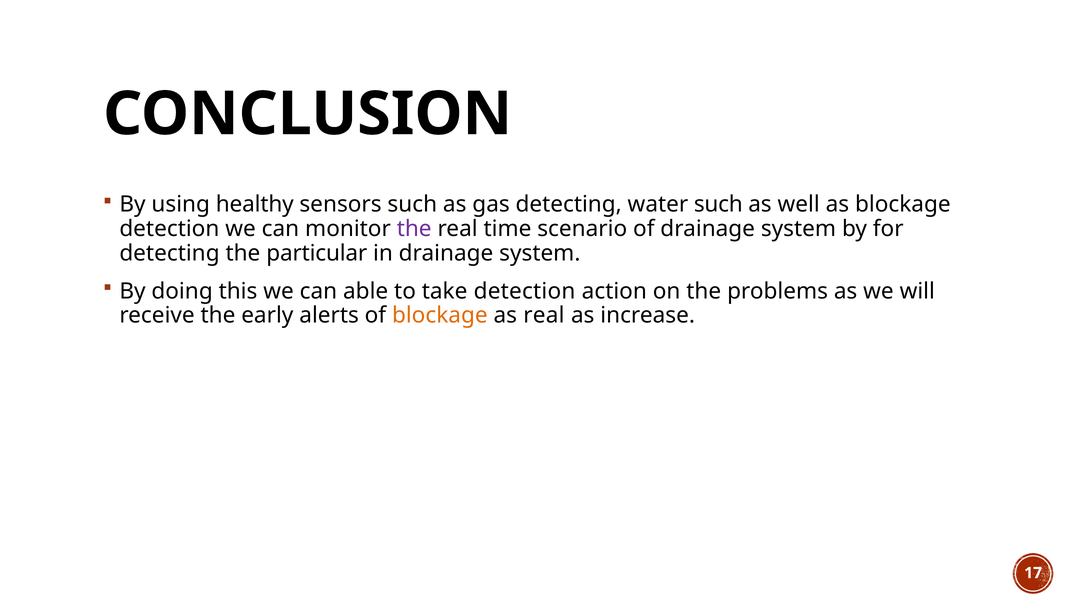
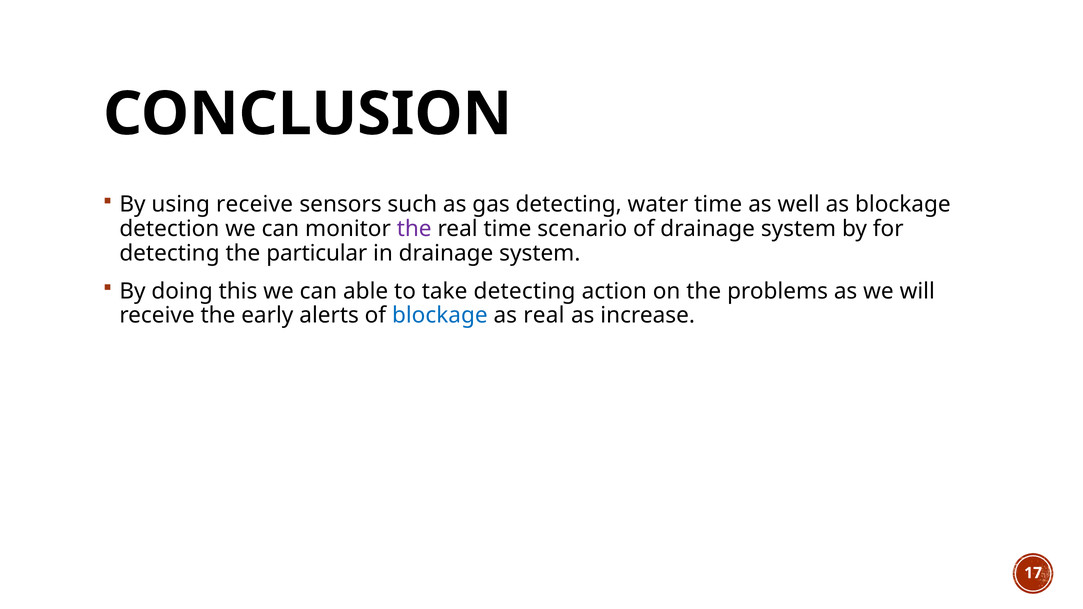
using healthy: healthy -> receive (255, 205)
water such: such -> time (718, 205)
take detection: detection -> detecting (525, 291)
blockage colour: orange -> blue (440, 316)
